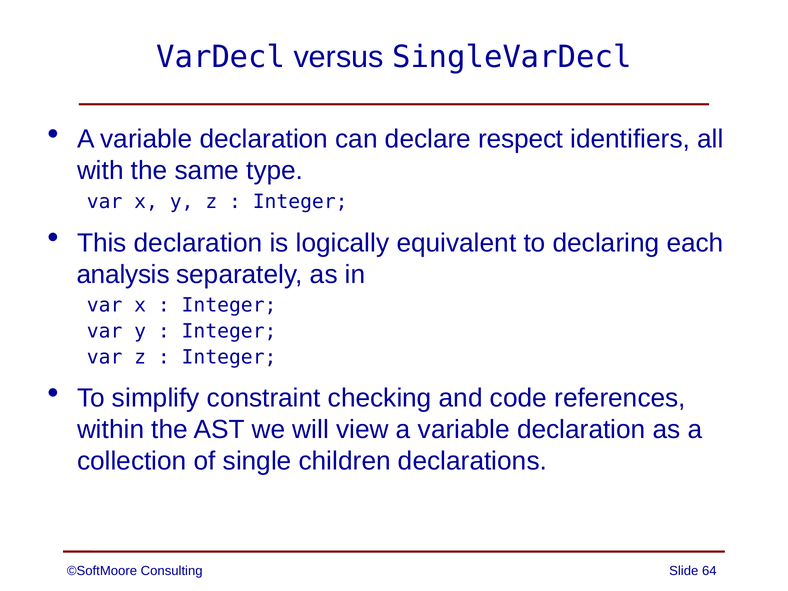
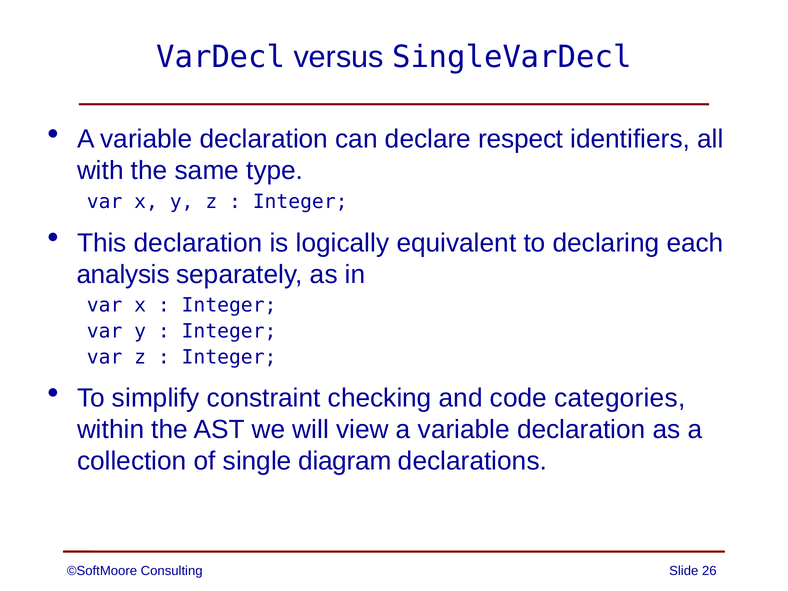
references: references -> categories (620, 398)
children: children -> diagram (345, 461)
64: 64 -> 26 (709, 571)
